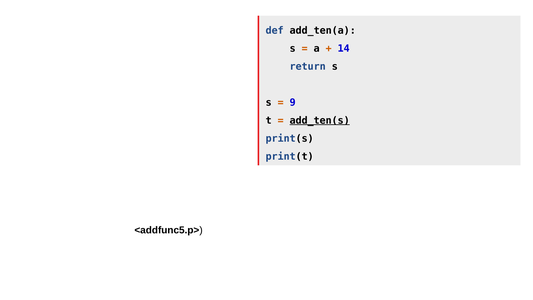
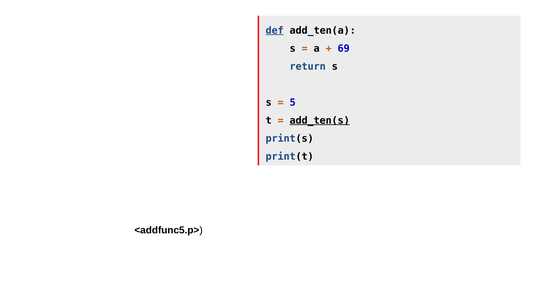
def underline: none -> present (275, 30)
14: 14 -> 69 (344, 48)
9: 9 -> 5 (293, 102)
